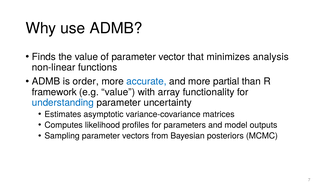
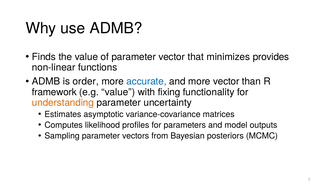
analysis: analysis -> provides (271, 57)
more partial: partial -> vector (226, 81)
array: array -> fixing (169, 92)
understanding colour: blue -> orange (63, 103)
